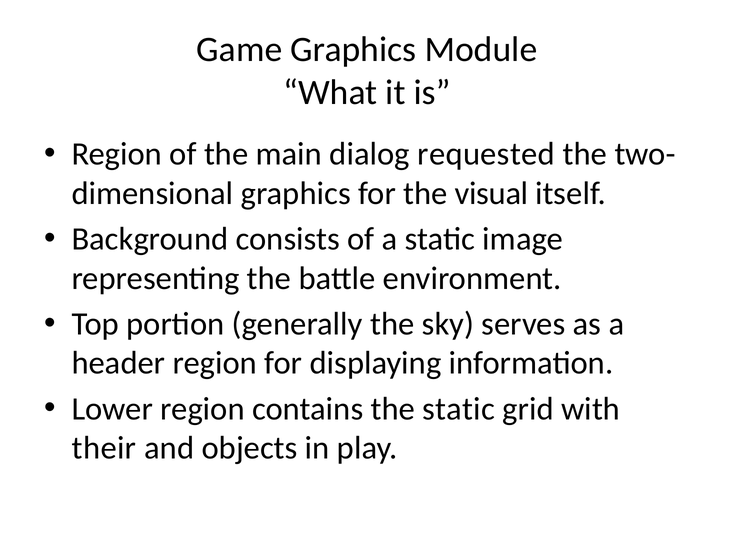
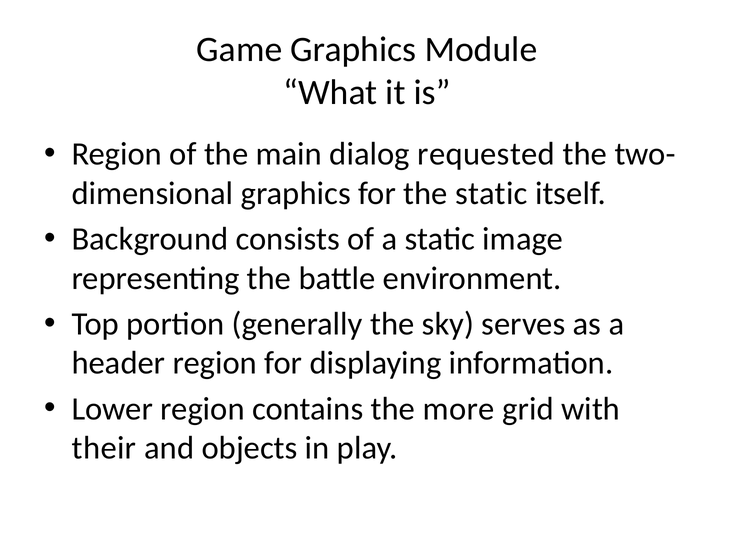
the visual: visual -> static (491, 193)
the static: static -> more (459, 409)
